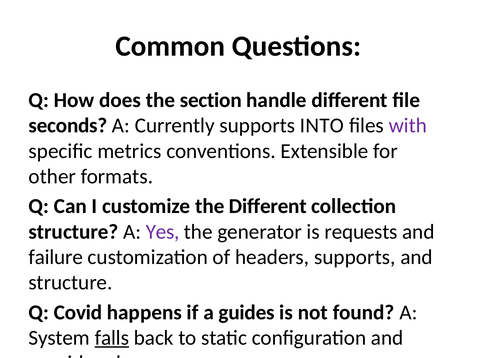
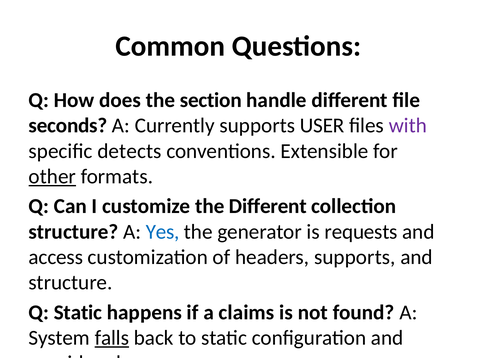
INTO: INTO -> USER (322, 126)
metrics: metrics -> detects (129, 151)
other underline: none -> present (52, 176)
Yes colour: purple -> blue (163, 232)
failure: failure -> access (56, 257)
Q Covid: Covid -> Static (78, 312)
guides: guides -> claims (247, 312)
